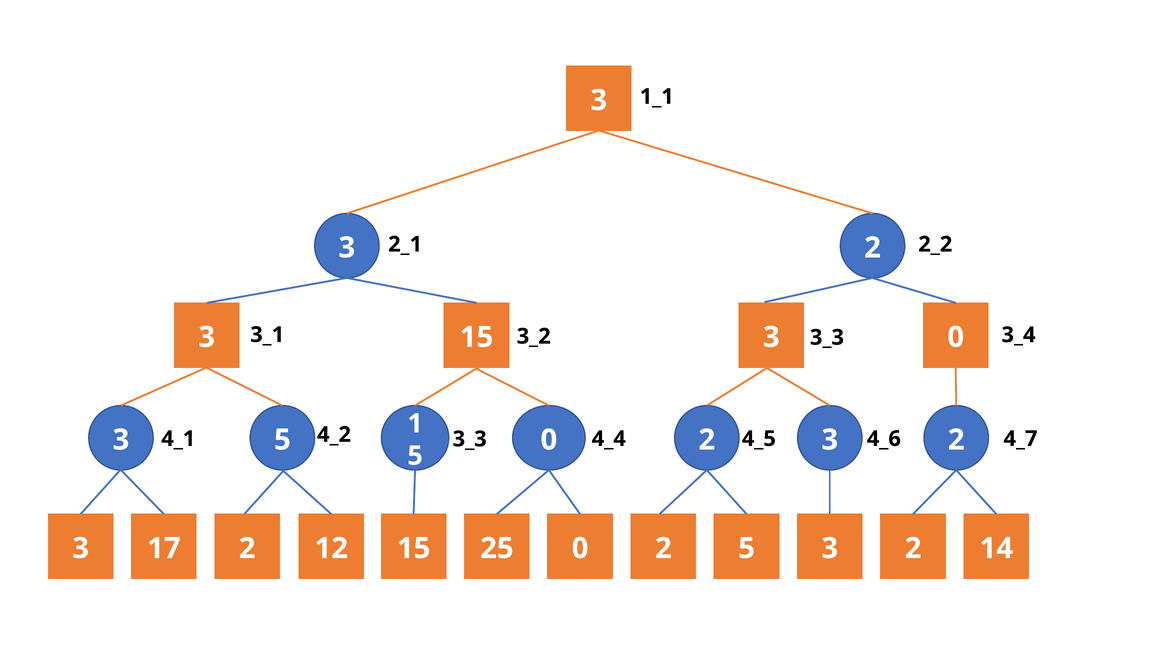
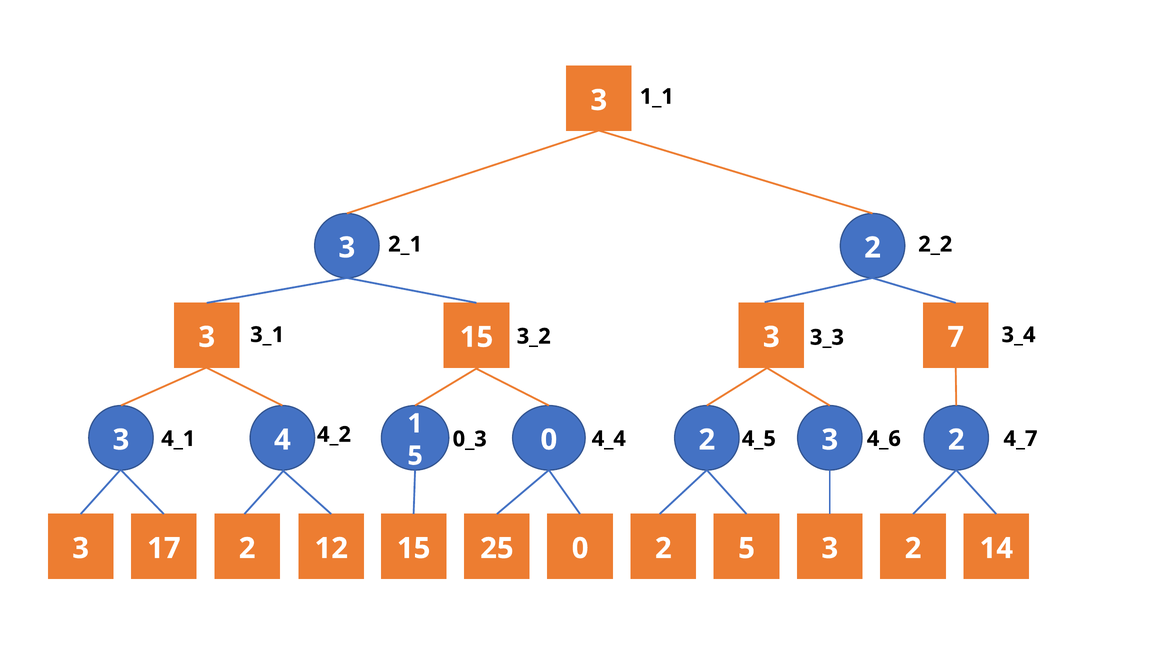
3 0: 0 -> 7 (956, 337)
3 5: 5 -> 4 (282, 440)
4_2 3_3: 3_3 -> 0_3 (470, 439)
